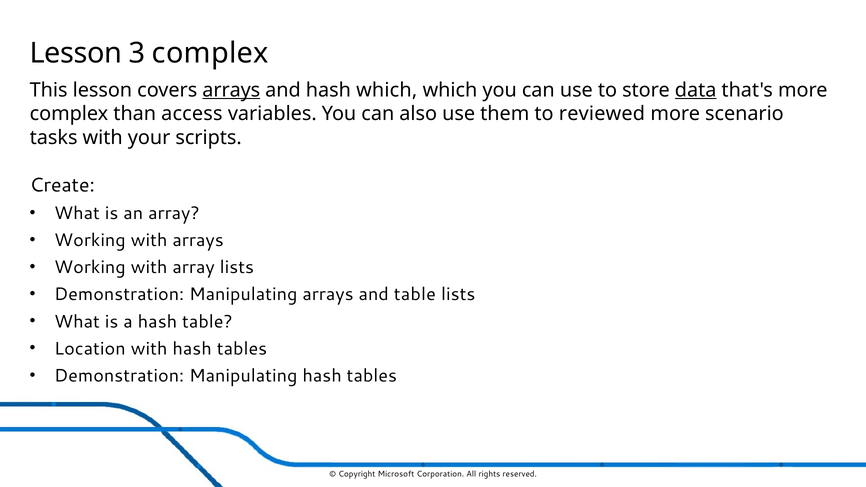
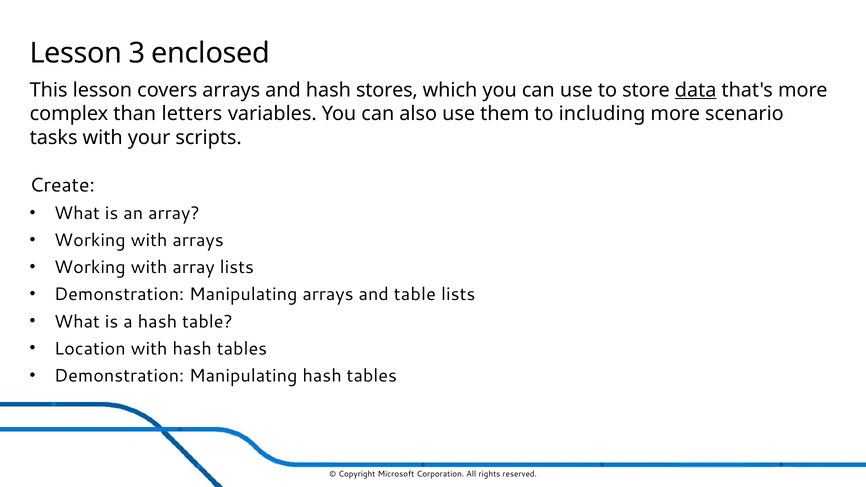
3 complex: complex -> enclosed (211, 53)
arrays underline: present -> none (231, 90)
hash which: which -> stores (387, 90)
access: access -> letters (192, 114)
reviewed: reviewed -> including (602, 114)
